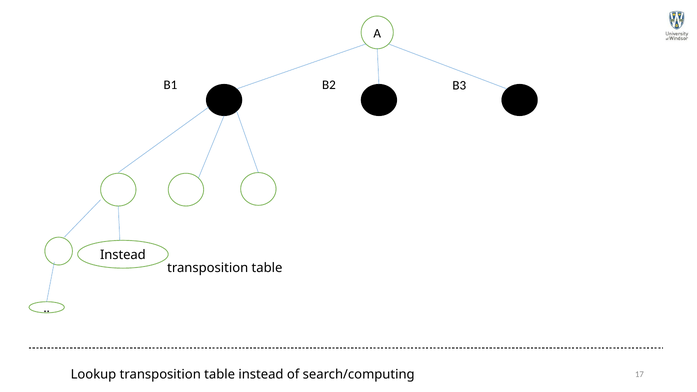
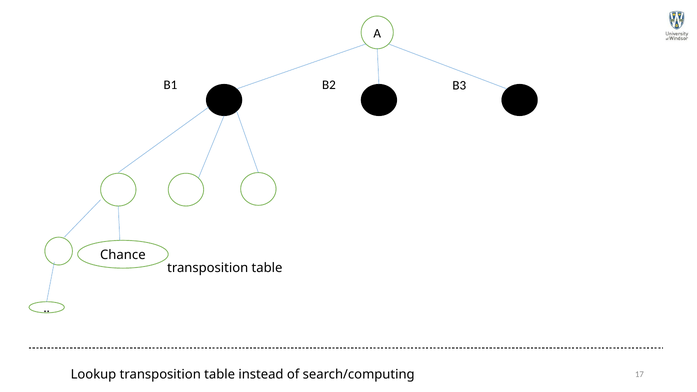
Instead: Instead -> Chance (123, 255)
